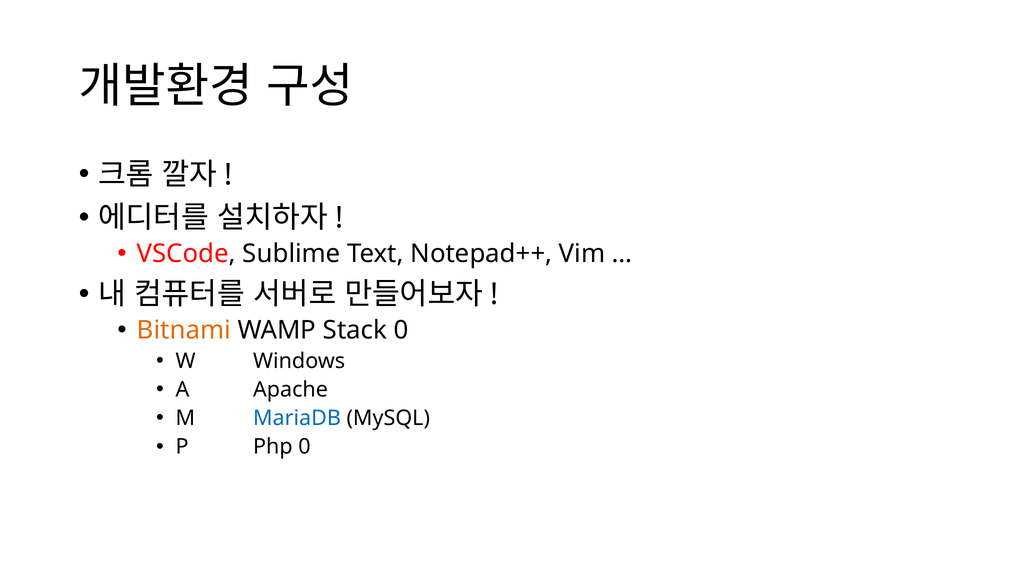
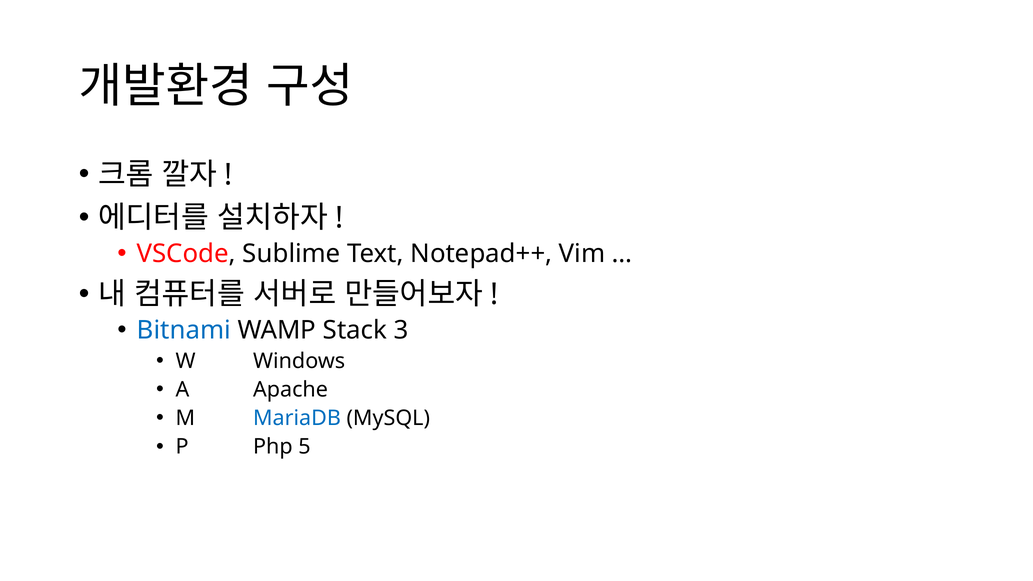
Bitnami colour: orange -> blue (184, 330)
Stack 0: 0 -> 3 (401, 330)
Php 0: 0 -> 5 (304, 447)
